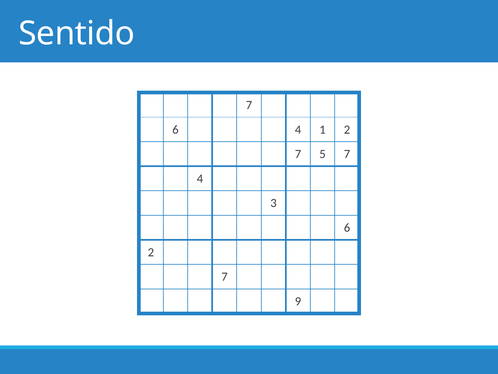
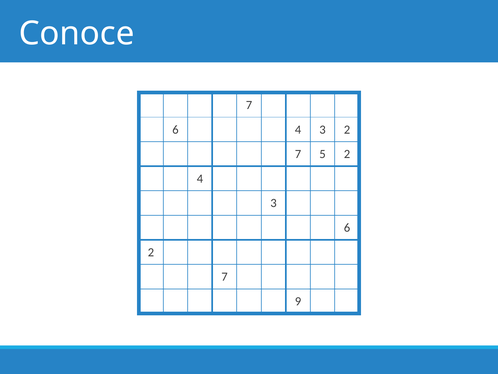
Sentido: Sentido -> Conoce (77, 33)
6 4 1: 1 -> 3 (323, 129)
5 7: 7 -> 2 (347, 154)
